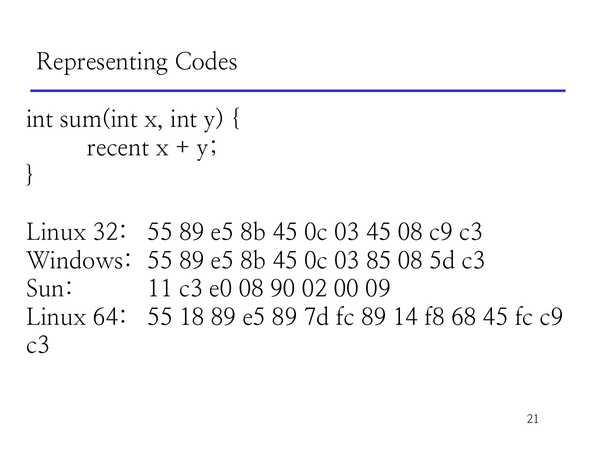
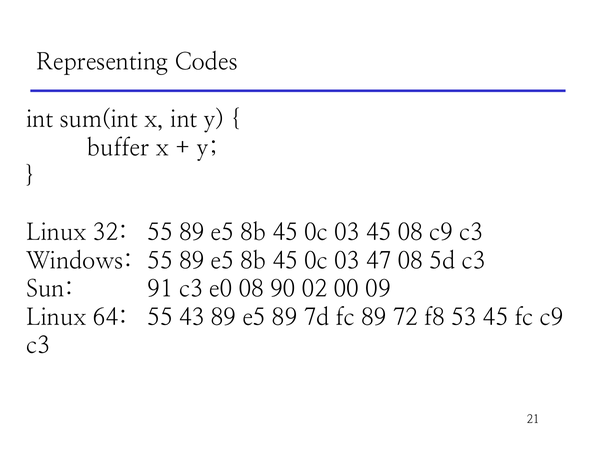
recent: recent -> buffer (118, 148)
85: 85 -> 47 (379, 261)
11: 11 -> 91 (160, 289)
18: 18 -> 43 (192, 318)
14: 14 -> 72 (405, 318)
68: 68 -> 53 (464, 318)
